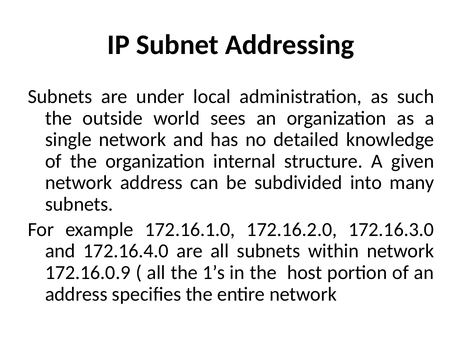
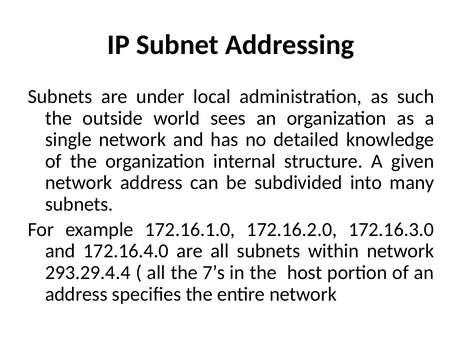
172.16.0.9: 172.16.0.9 -> 293.29.4.4 (88, 272)
1’s: 1’s -> 7’s (214, 272)
